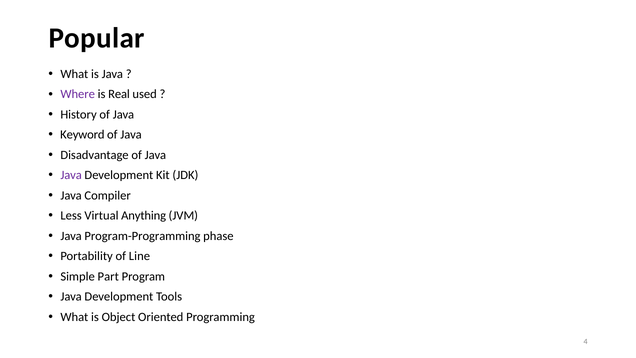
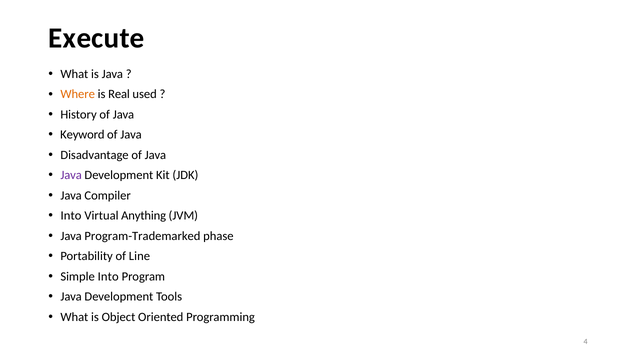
Popular: Popular -> Execute (97, 38)
Where colour: purple -> orange (78, 94)
Less: Less -> Into (71, 216)
Program-Programming: Program-Programming -> Program-Trademarked (142, 236)
Simple Part: Part -> Into (108, 276)
